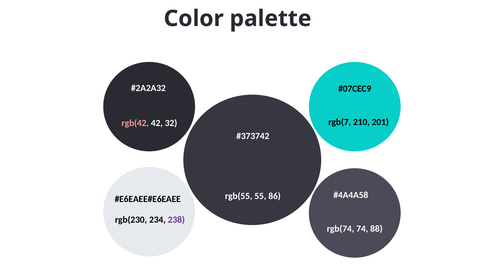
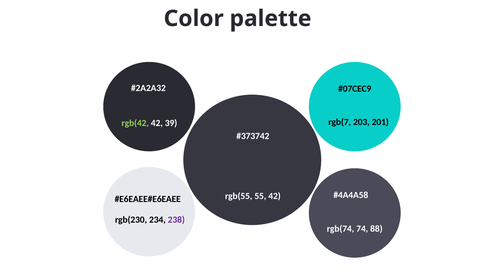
210: 210 -> 203 (361, 122)
rgb(42 colour: pink -> light green (135, 123)
32: 32 -> 39 (171, 123)
55 86: 86 -> 42 (275, 196)
